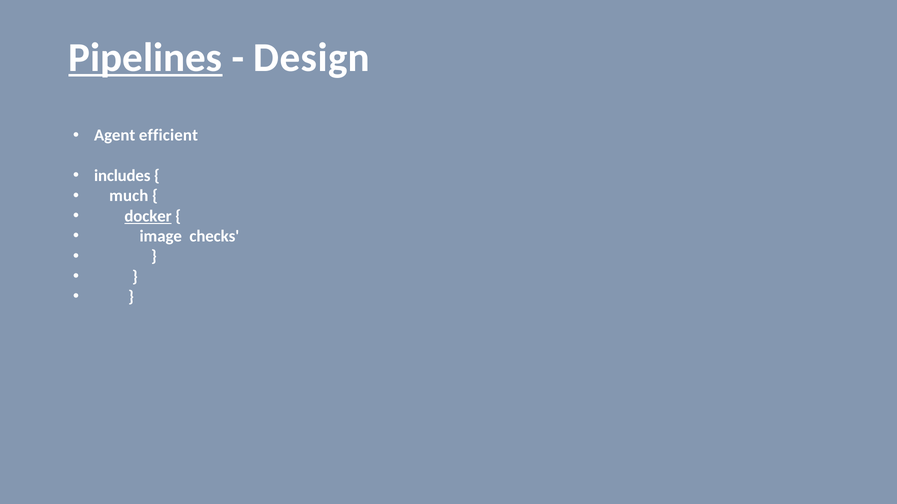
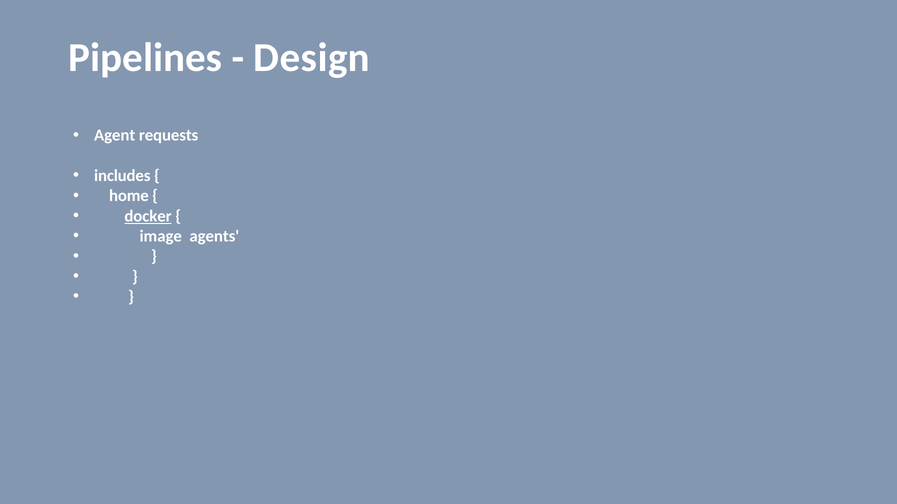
Pipelines underline: present -> none (145, 58)
efficient: efficient -> requests (169, 136)
much: much -> home (129, 196)
checks: checks -> agents (214, 236)
